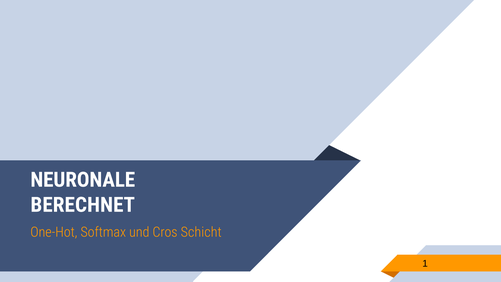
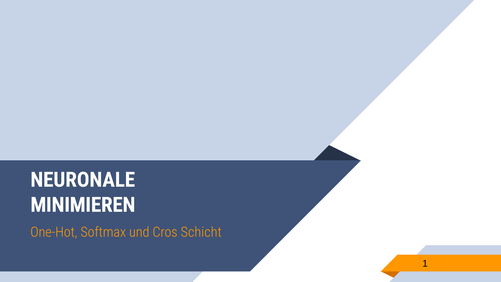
BERECHNET: BERECHNET -> MINIMIEREN (83, 205)
